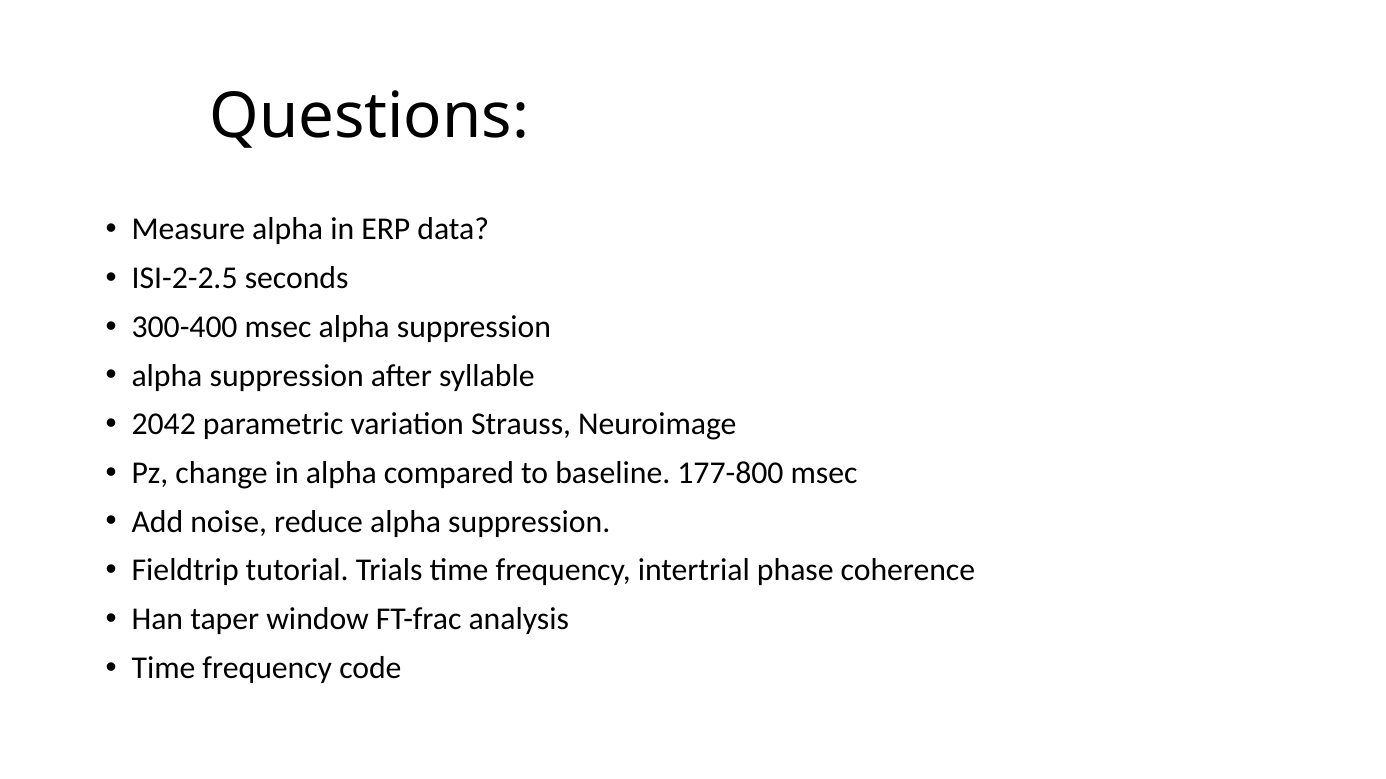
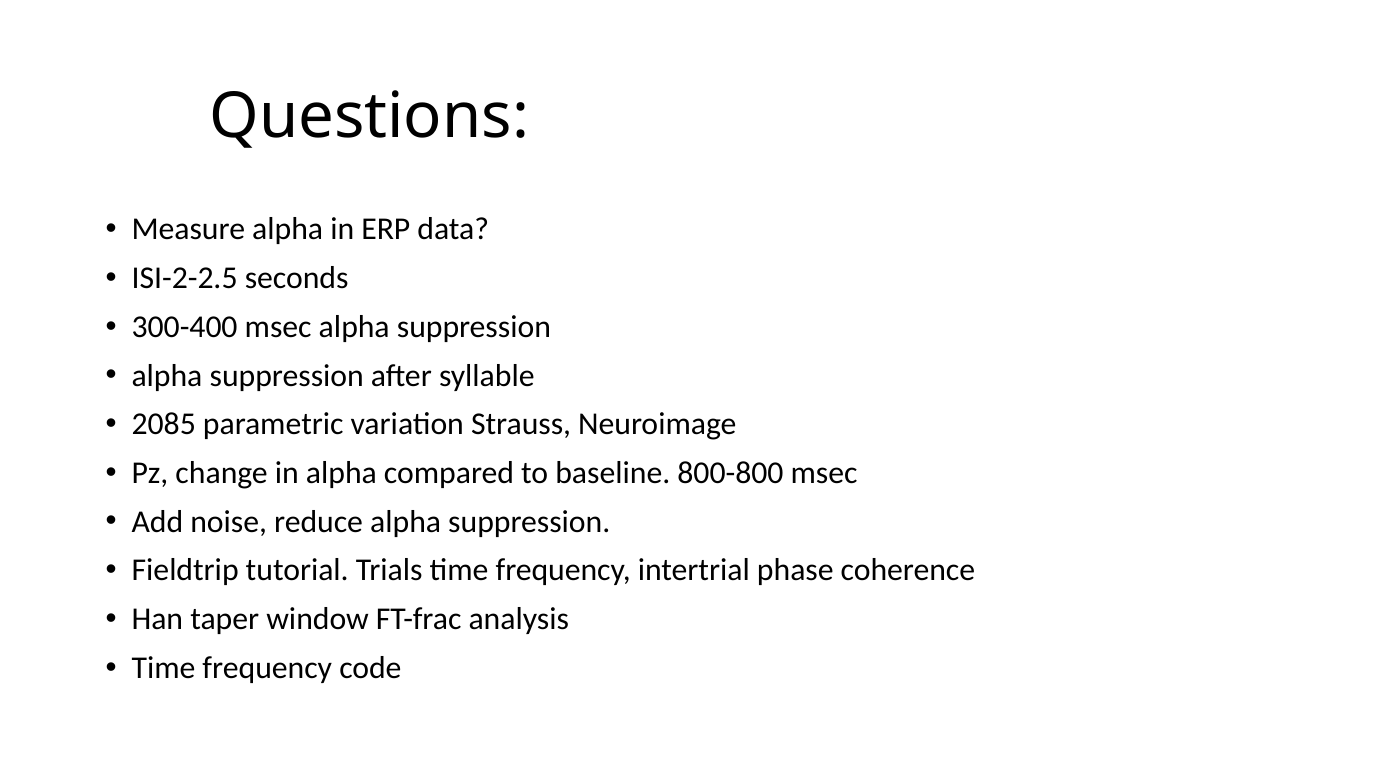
2042: 2042 -> 2085 (164, 425)
177-800: 177-800 -> 800-800 (730, 473)
